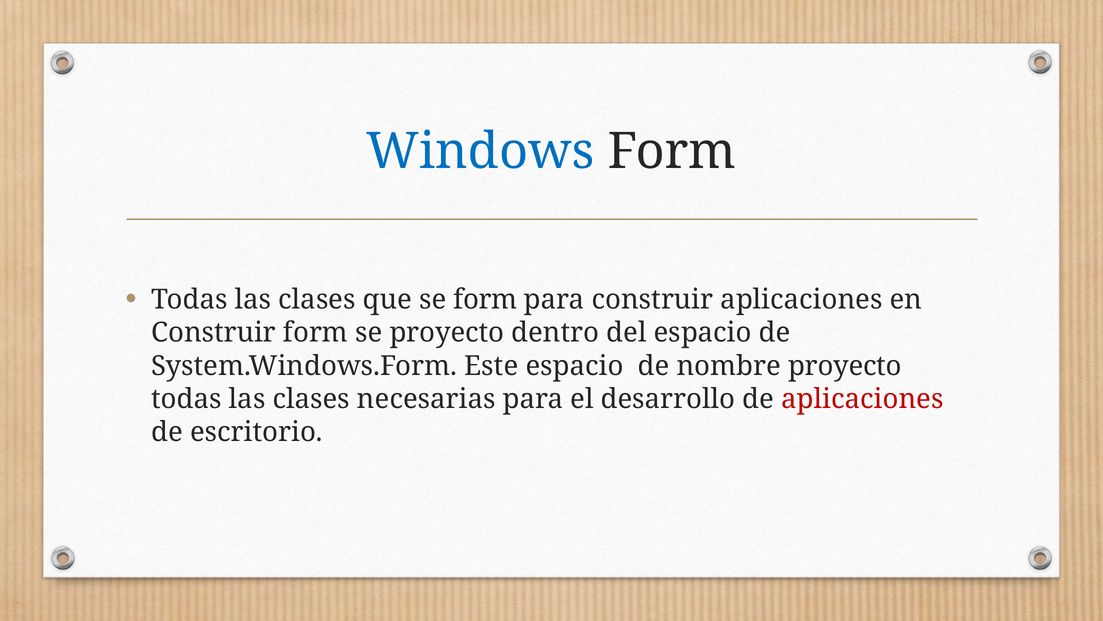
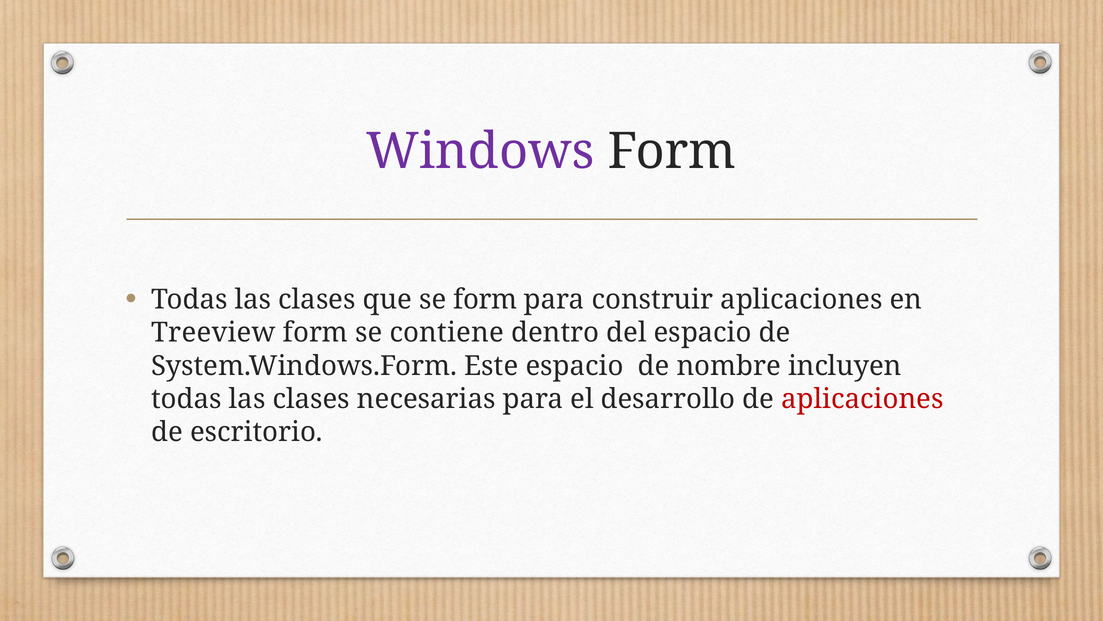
Windows colour: blue -> purple (480, 151)
Construir: Construir -> Treeview (213, 333)
se proyecto: proyecto -> contiene (447, 333)
nombre proyecto: proyecto -> incluyen (845, 366)
